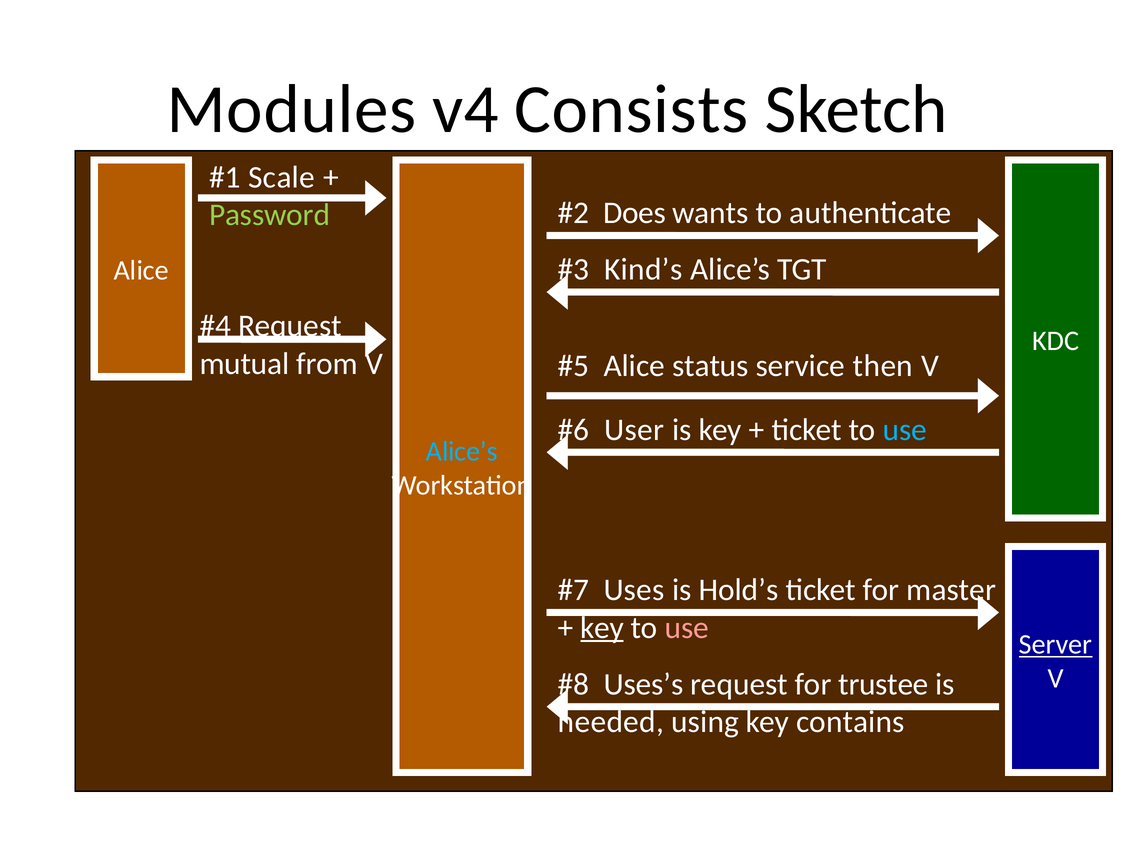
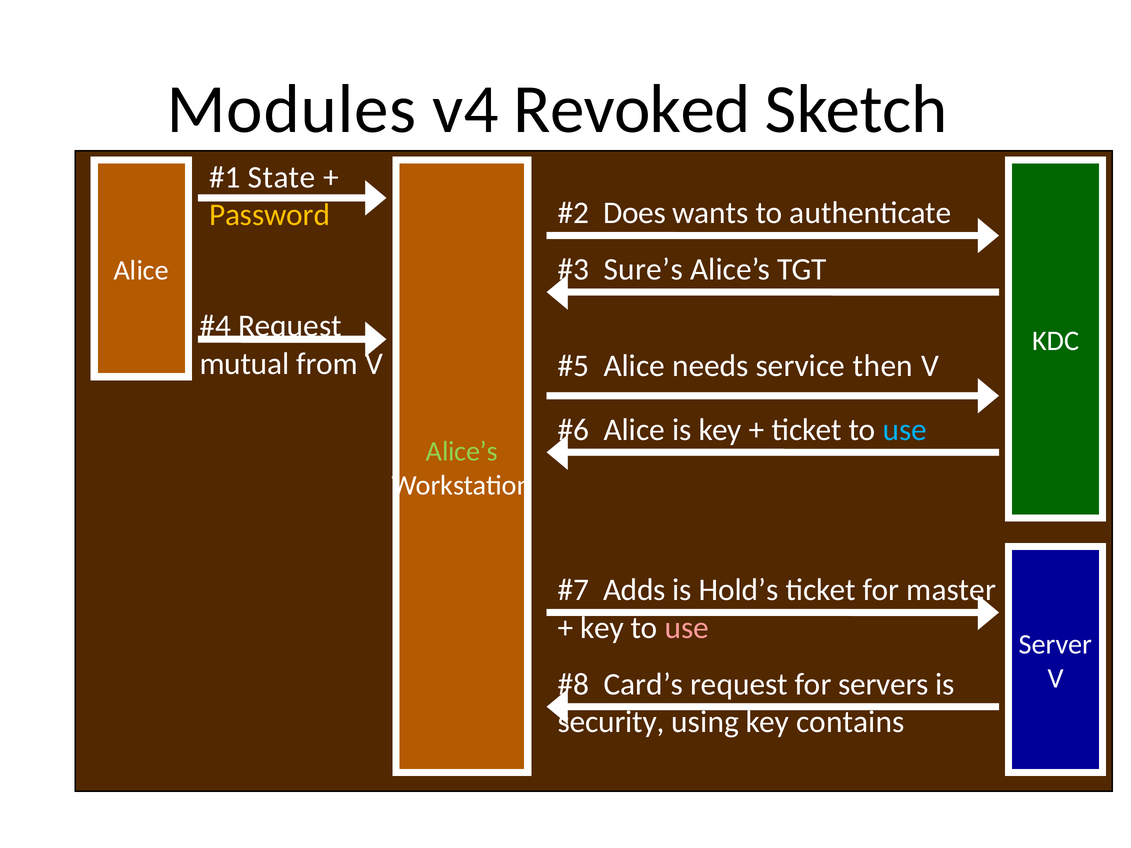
Consists: Consists -> Revoked (632, 109)
Scale: Scale -> State (282, 177)
Password colour: light green -> yellow (270, 215)
Kind’s: Kind’s -> Sure’s (643, 270)
status: status -> needs (710, 366)
User: User -> Alice (634, 430)
Alice’s colour: light blue -> light green (462, 451)
Uses: Uses -> Adds (634, 590)
key underline: present -> none (602, 628)
Server underline: present -> none (1056, 645)
Uses’s: Uses’s -> Card’s (643, 684)
trustee: trustee -> servers (883, 684)
needed: needed -> security (611, 722)
